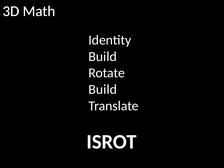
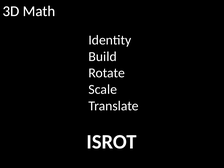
Build: Build -> Scale (103, 89)
